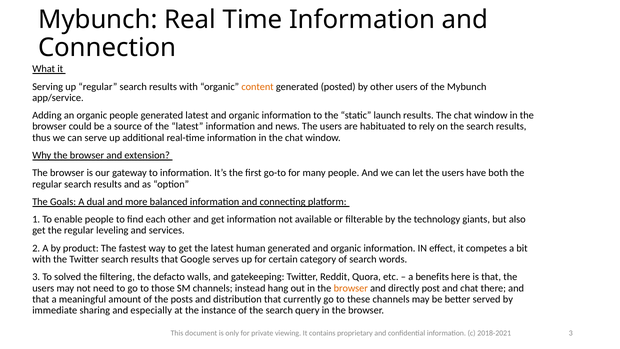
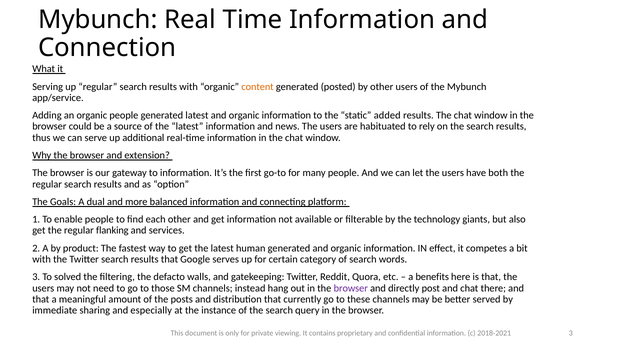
launch: launch -> added (387, 115)
leveling: leveling -> flanking (112, 230)
browser colour: orange -> purple (351, 288)
